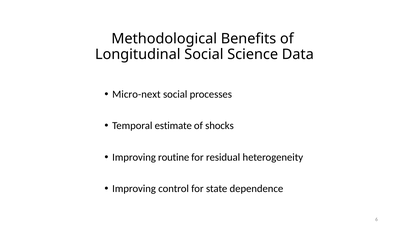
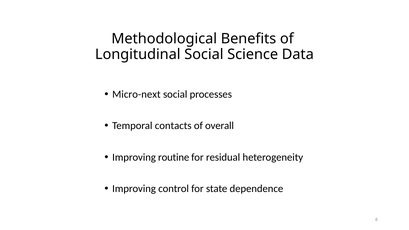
estimate: estimate -> contacts (173, 126)
shocks: shocks -> overall (220, 126)
